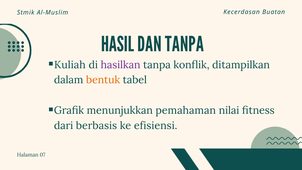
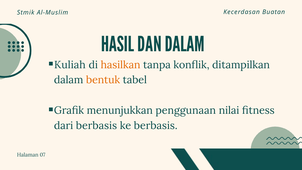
DAN TANPA: TANPA -> DALAM (185, 44)
hasilkan colour: purple -> orange (121, 65)
pemahaman: pemahaman -> penggunaan (186, 110)
ke efisiensi: efisiensi -> berbasis (156, 126)
